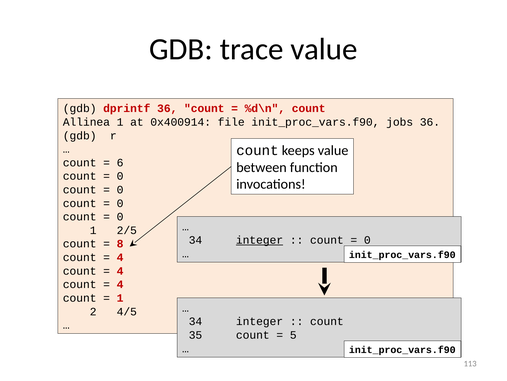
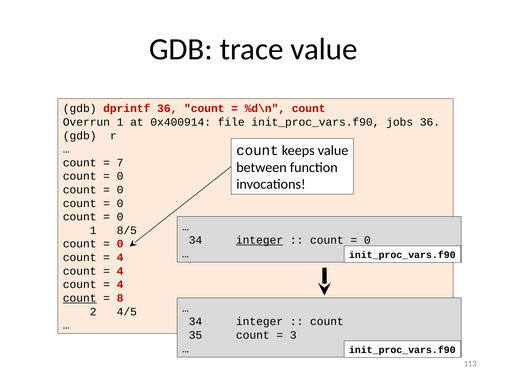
Allinea: Allinea -> Overrun (86, 122)
6: 6 -> 7 (120, 162)
2/5: 2/5 -> 8/5 (127, 230)
8: 8 -> 0 (120, 243)
count underline: none -> present (80, 298)
1: 1 -> 8 (120, 298)
5: 5 -> 3 (293, 334)
